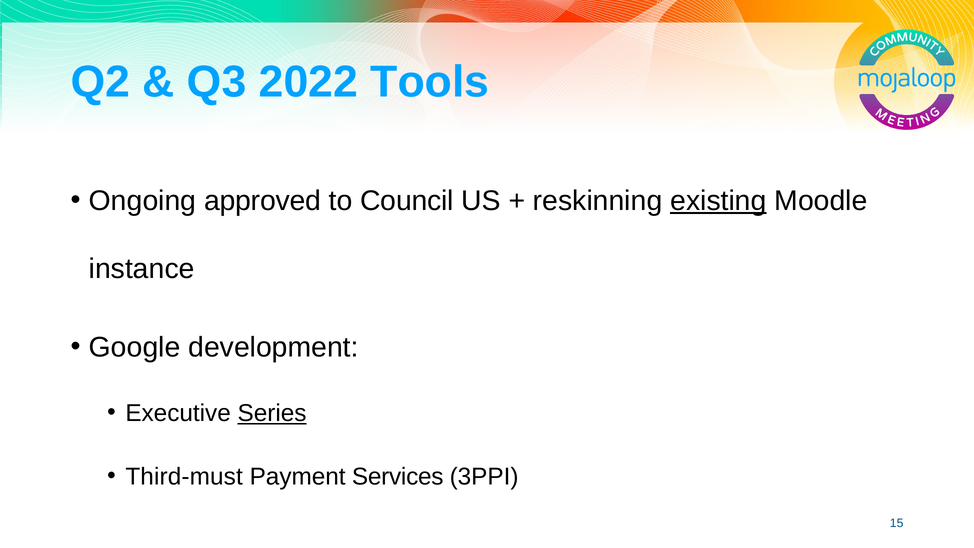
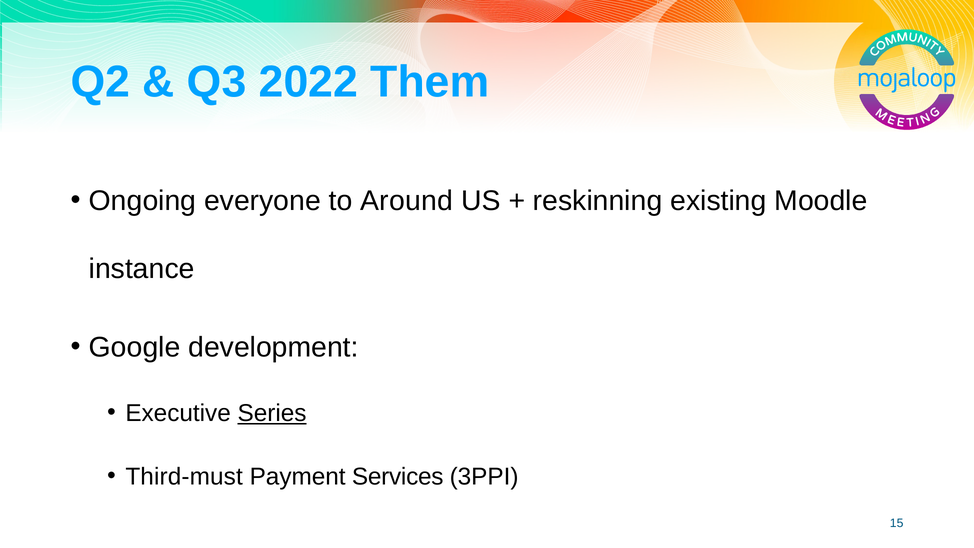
Tools: Tools -> Them (430, 82)
approved: approved -> everyone (262, 201)
Council: Council -> Around (407, 201)
existing underline: present -> none (718, 201)
